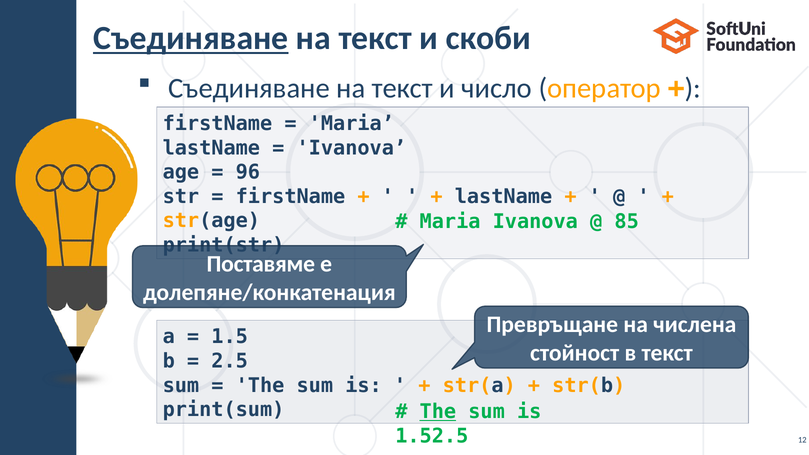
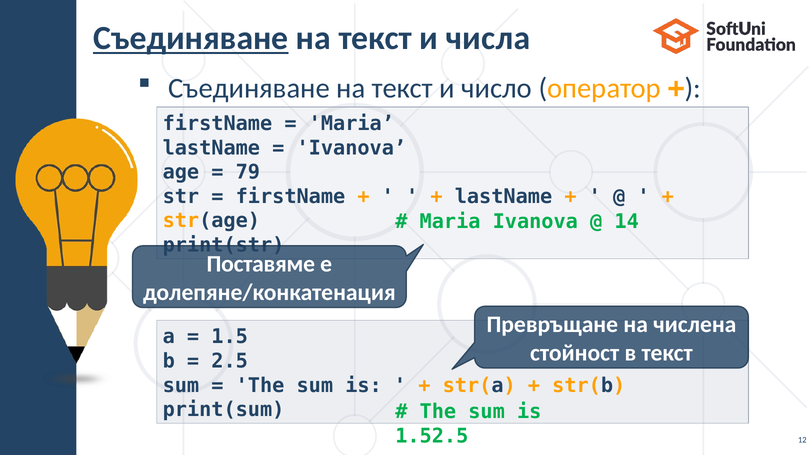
скоби: скоби -> числа (488, 38)
96: 96 -> 79 (248, 172)
85: 85 -> 14 (627, 222)
The underline: present -> none (438, 412)
